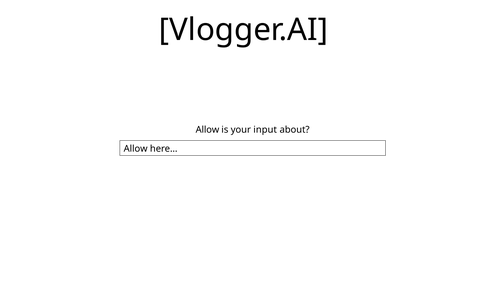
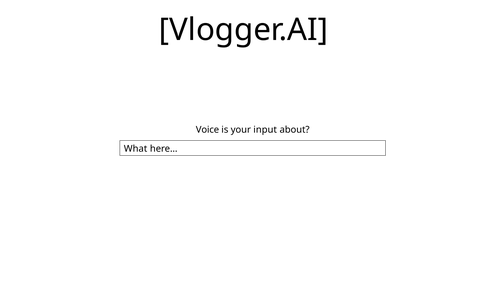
Allow: Allow -> Voice (207, 130)
Allow: Allow -> What (136, 149)
